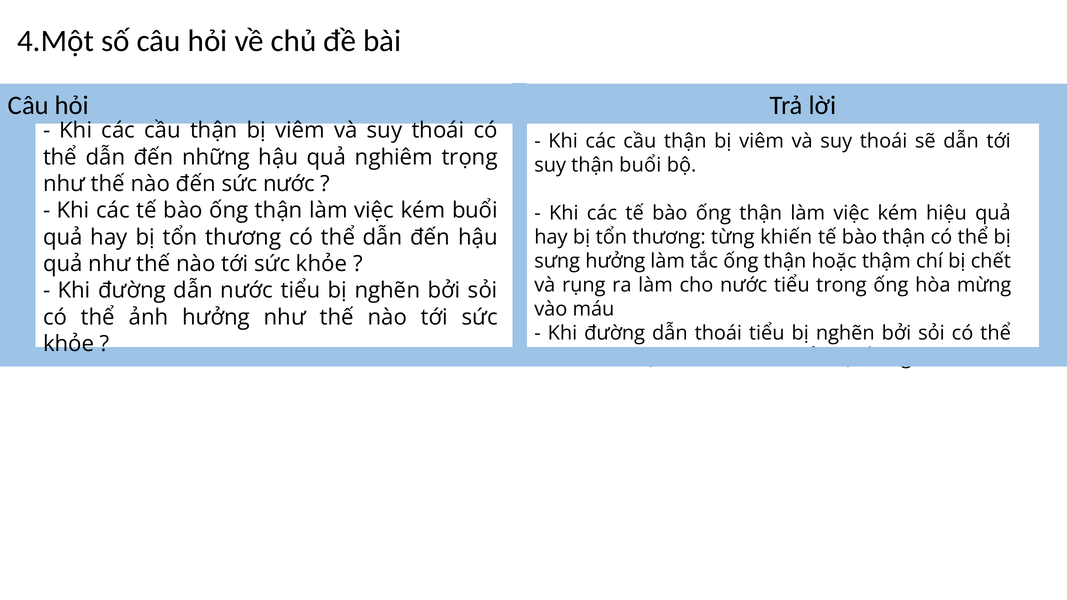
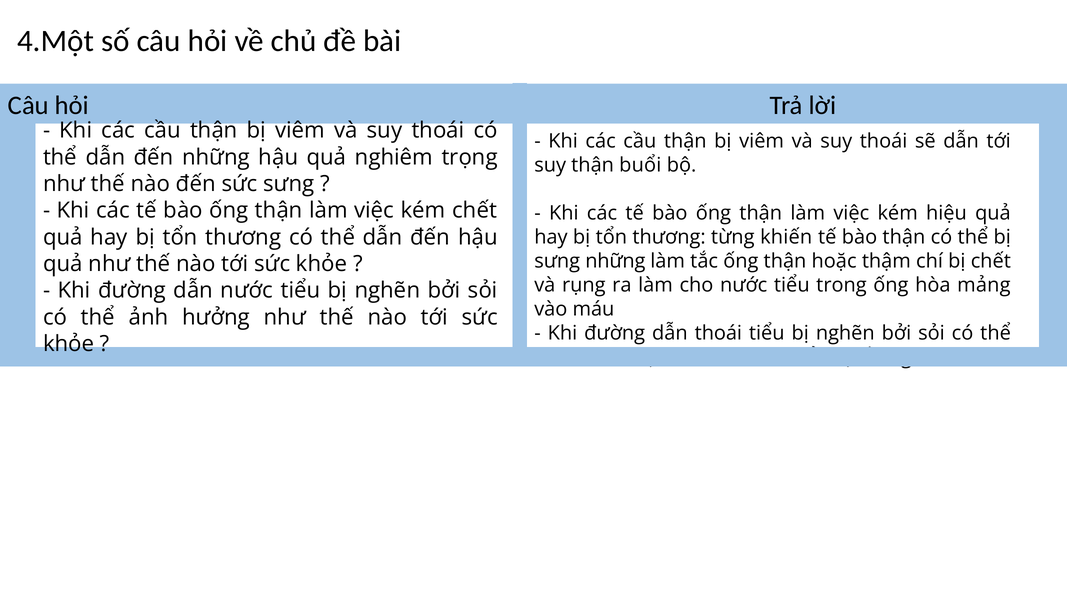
sức nước: nước -> sưng (289, 184)
kém buổi: buổi -> chết (475, 211)
sưng hưởng: hưởng -> những (615, 261)
mừng: mừng -> mảng (984, 285)
